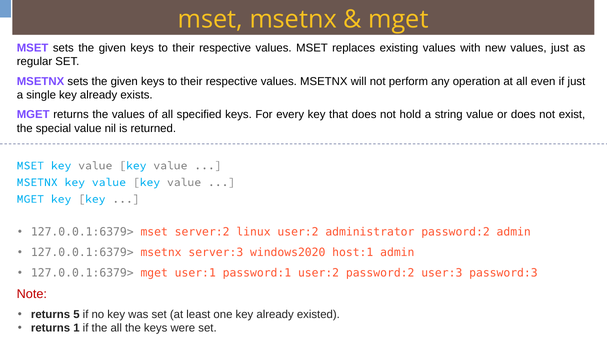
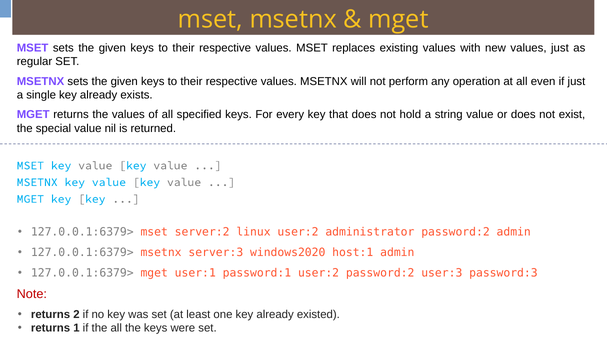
5: 5 -> 2 (76, 314)
